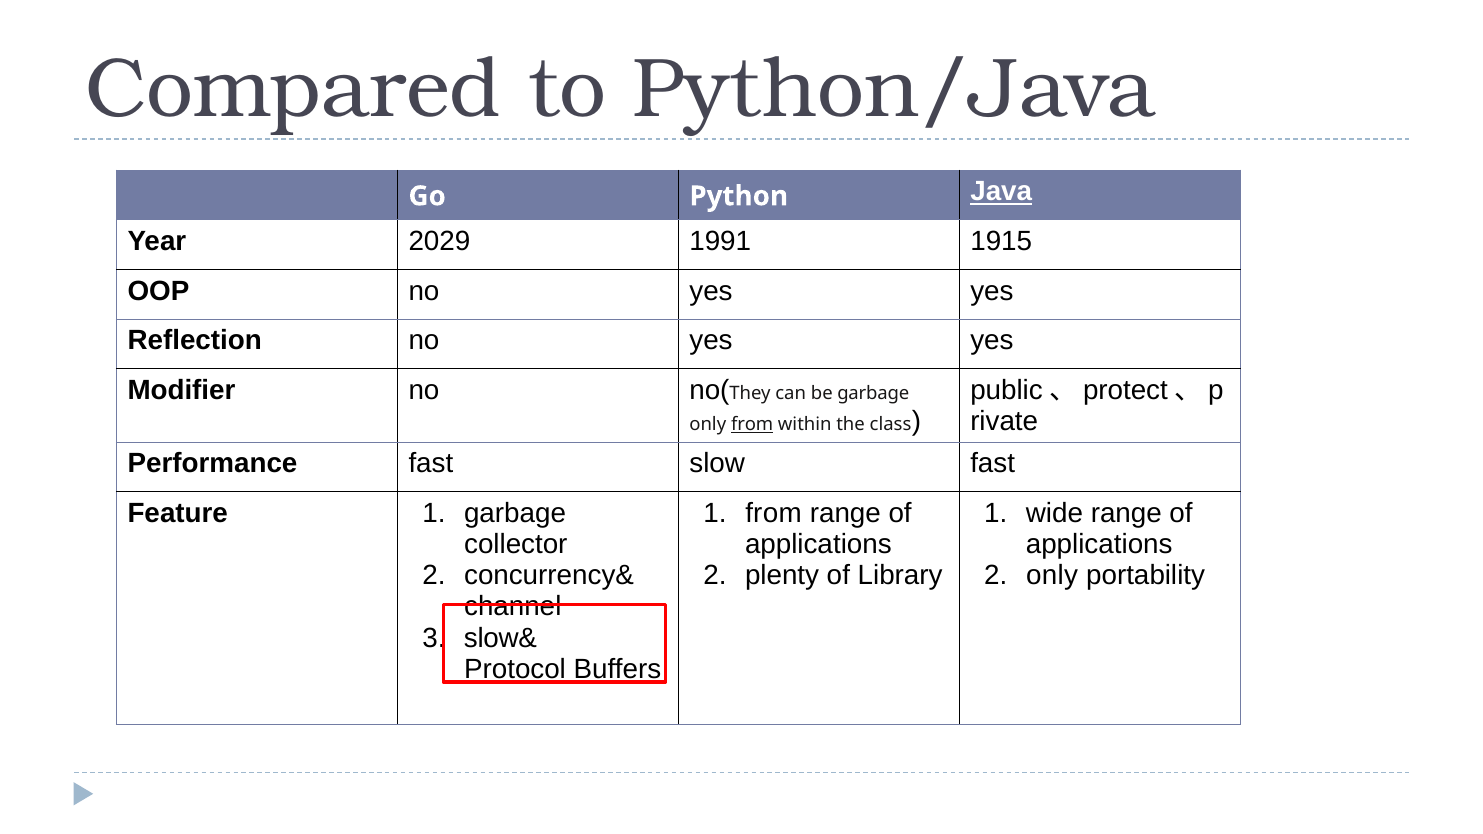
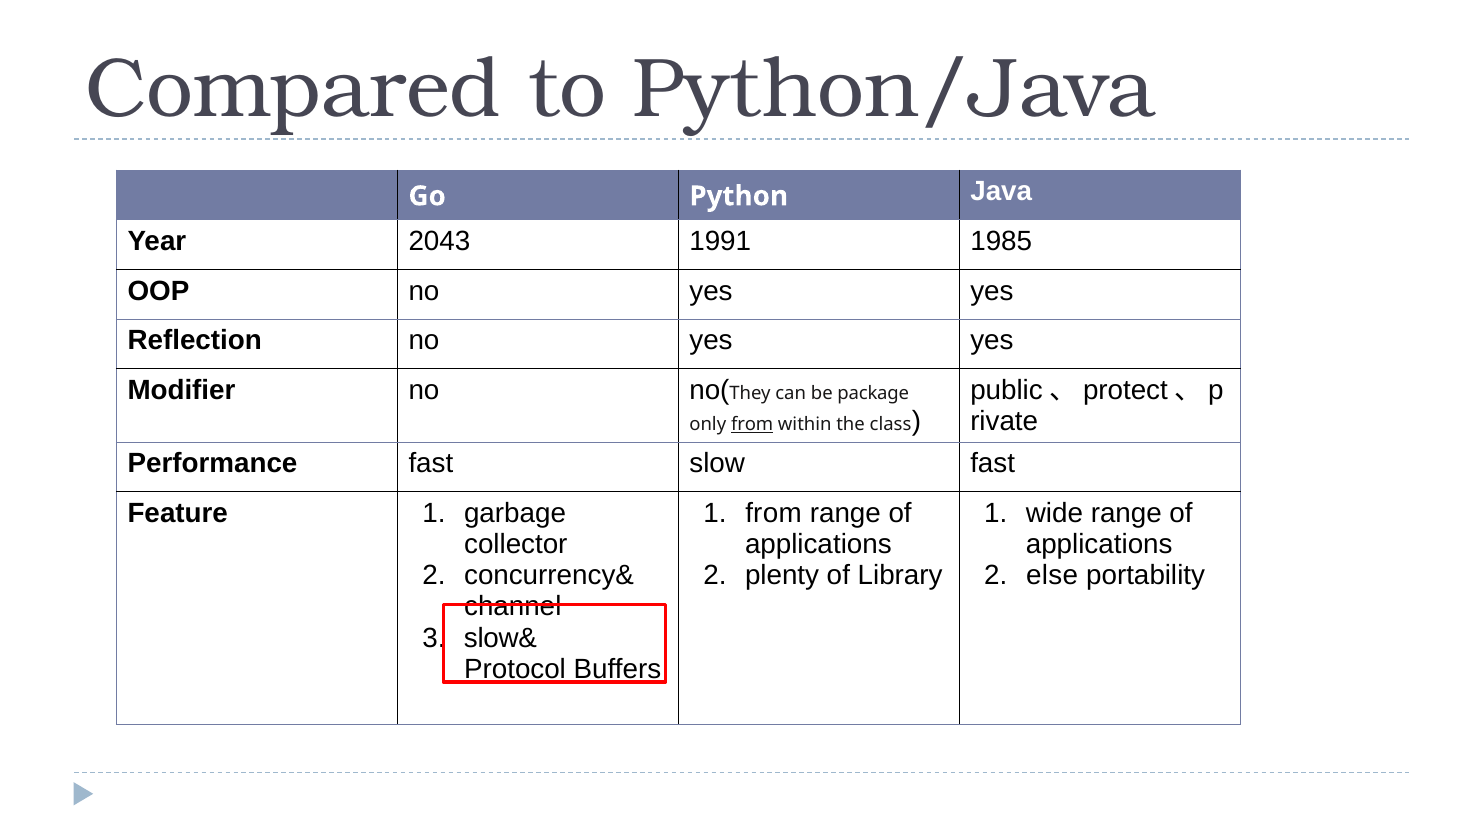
Java underline: present -> none (1001, 192)
2029: 2029 -> 2043 (439, 241)
1915: 1915 -> 1985 (1001, 241)
be garbage: garbage -> package (873, 393)
only: only -> else (1052, 576)
